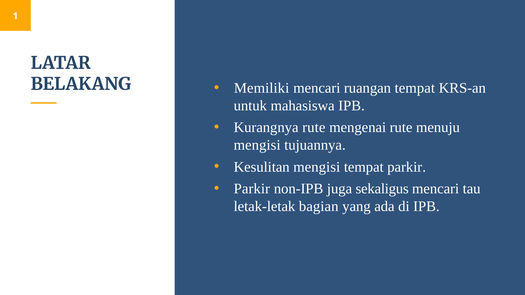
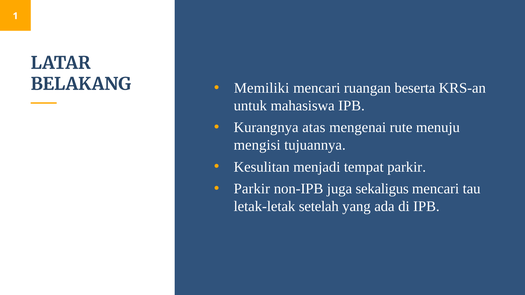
ruangan tempat: tempat -> beserta (415, 88)
Kurangnya rute: rute -> atas (314, 128)
Kesulitan mengisi: mengisi -> menjadi (317, 167)
bagian: bagian -> setelah (319, 206)
